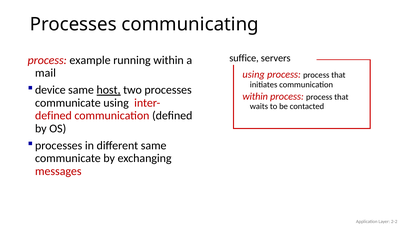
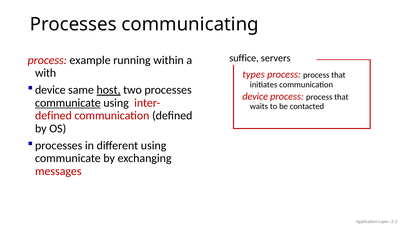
mail: mail -> with (46, 73)
using: using -> types (254, 75)
within: within -> device (255, 97)
communicate underline: none -> present (68, 103)
different same: same -> using (154, 146)
